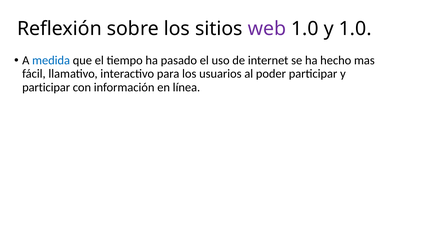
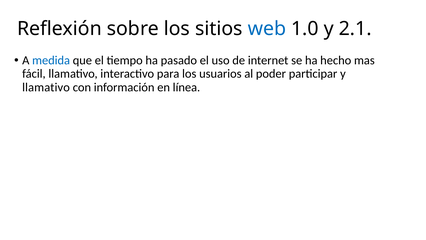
web colour: purple -> blue (267, 29)
y 1.0: 1.0 -> 2.1 (355, 29)
participar: participar -> llamativo (46, 87)
